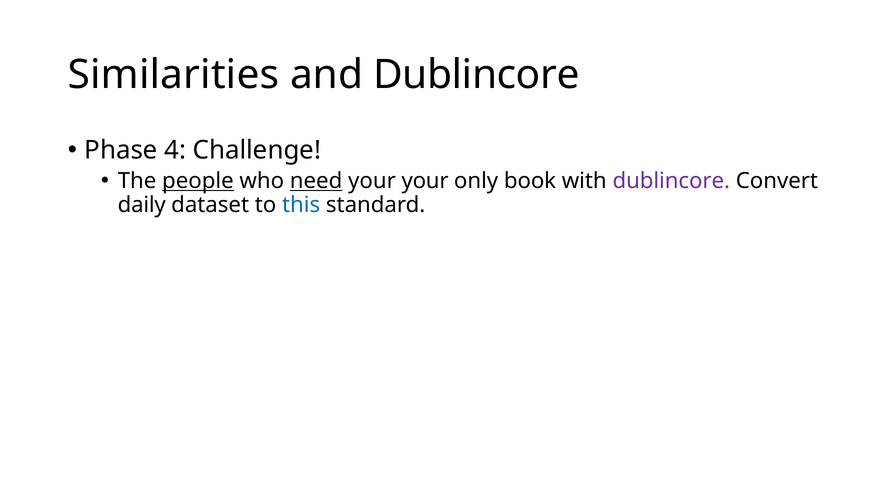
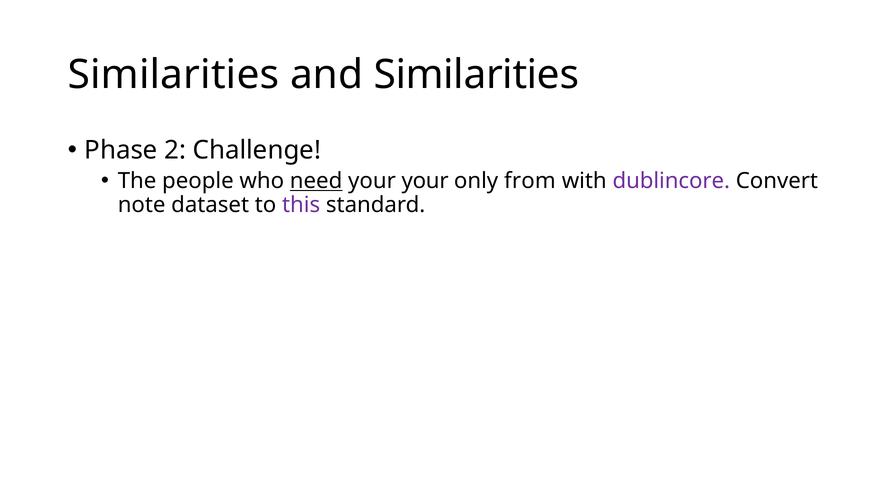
and Dublincore: Dublincore -> Similarities (476, 75)
4: 4 -> 2 (175, 150)
people underline: present -> none (198, 181)
book: book -> from (530, 181)
daily: daily -> note (142, 205)
this colour: blue -> purple (301, 205)
